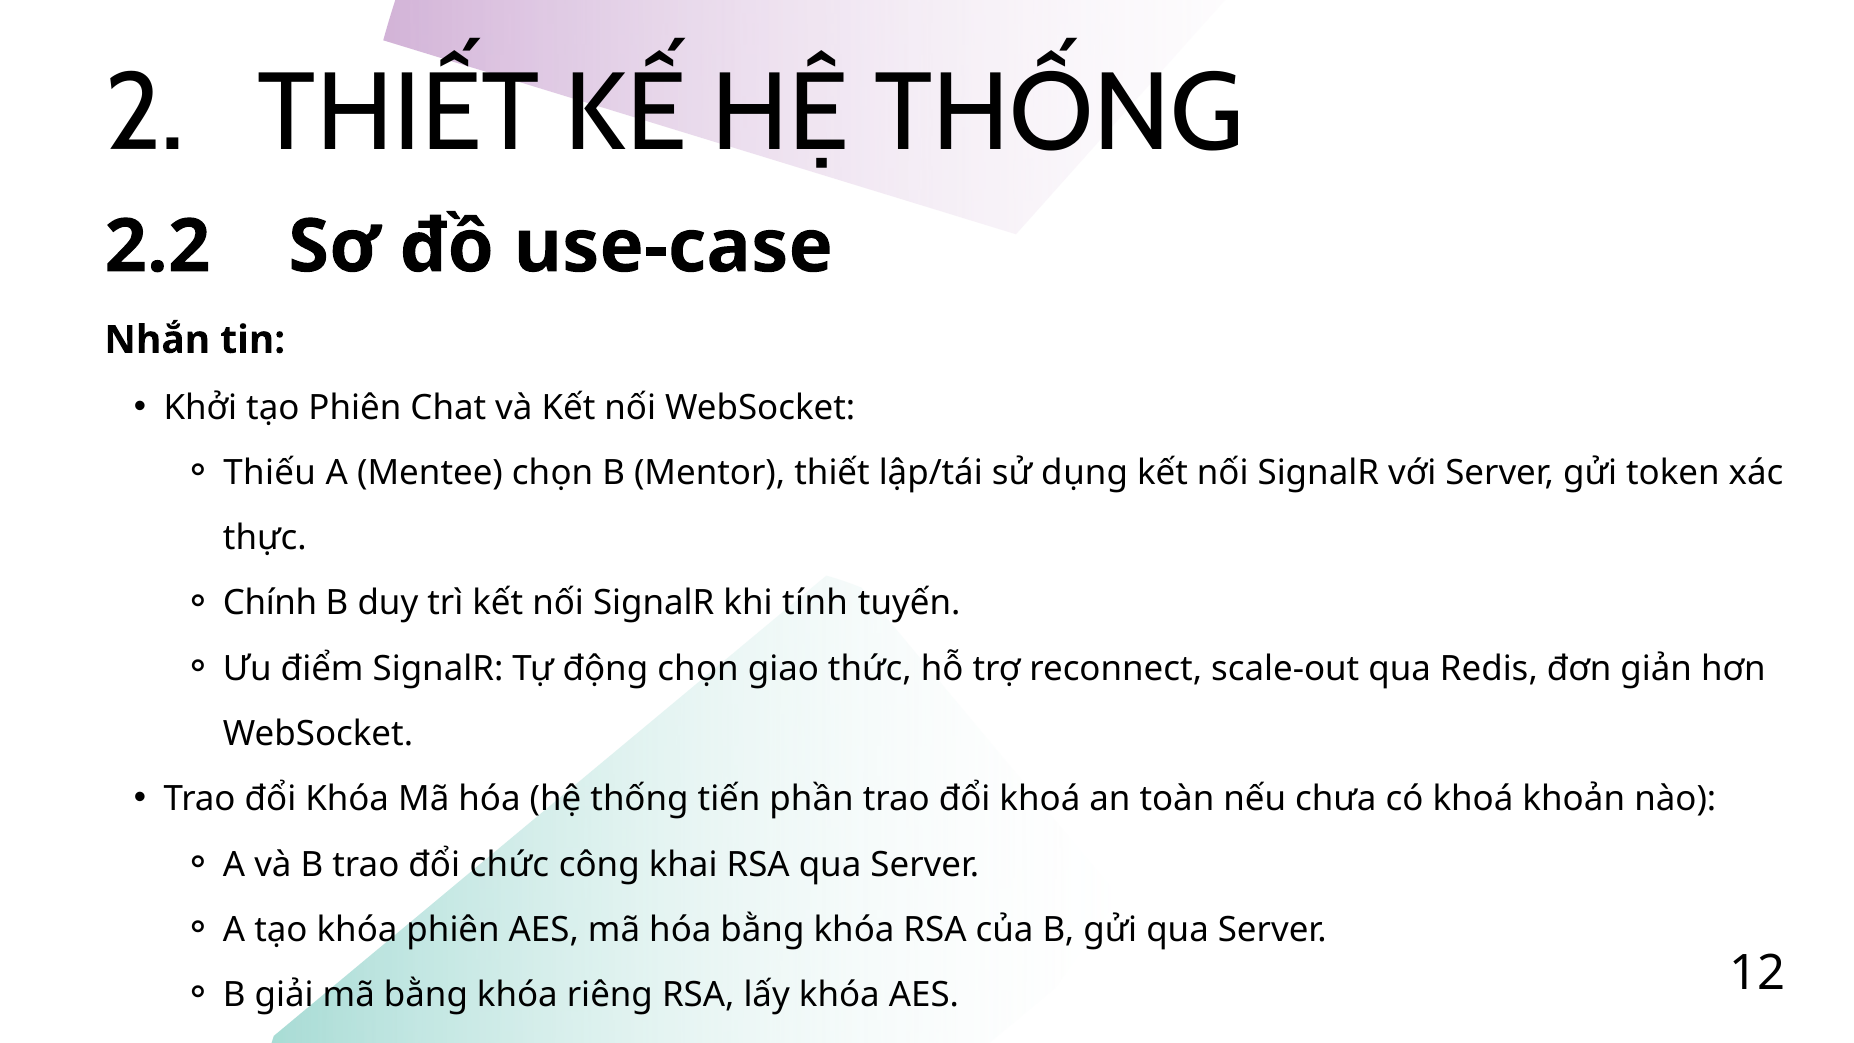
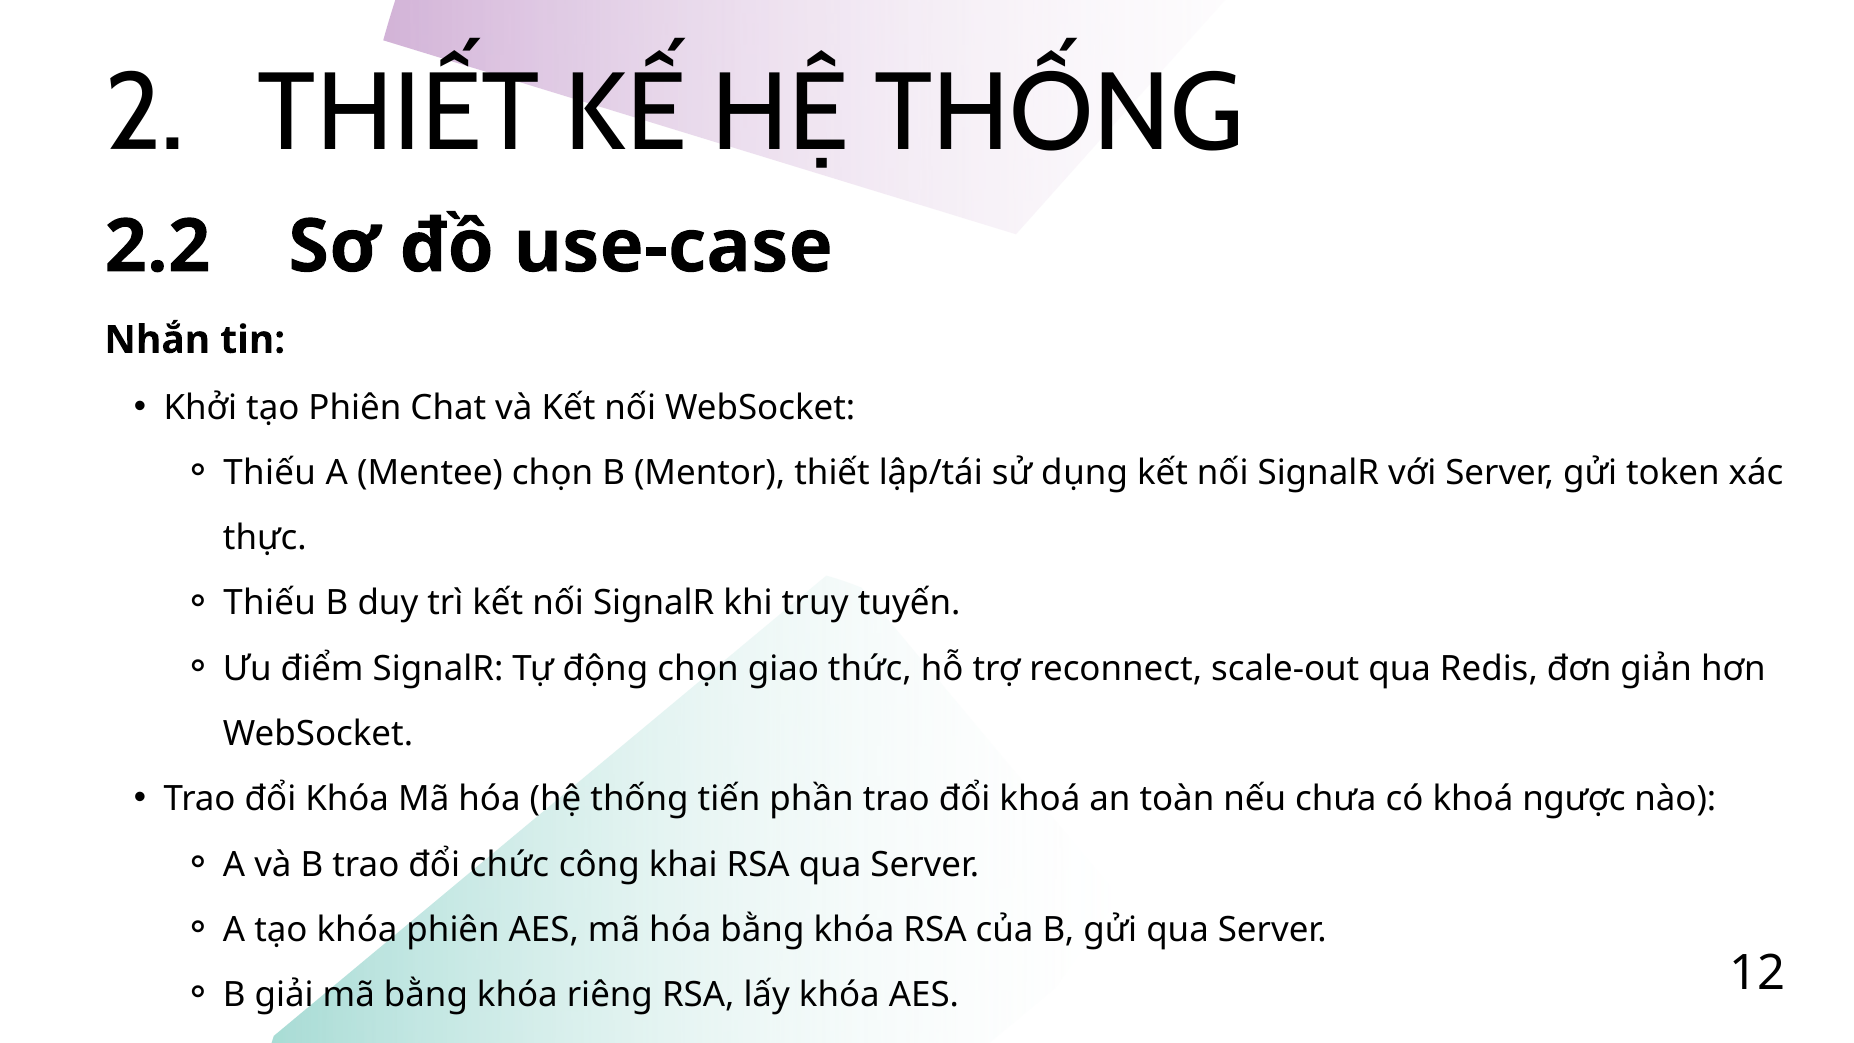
Chính: Chính -> Thiếu (270, 603)
tính: tính -> truy (815, 603)
khoản: khoản -> ngược (1574, 799)
